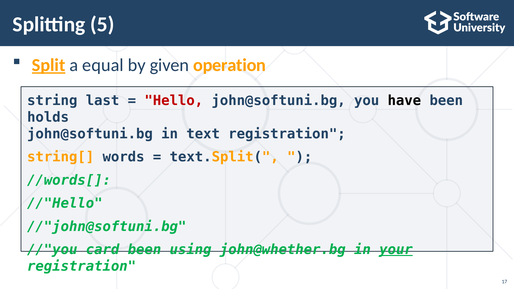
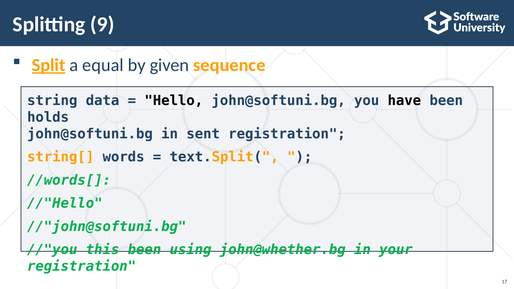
5: 5 -> 9 (102, 24)
operation: operation -> sequence (229, 65)
last: last -> data (103, 101)
Hello colour: red -> black (174, 101)
text: text -> sent (203, 134)
card: card -> this (103, 250)
your underline: present -> none (396, 250)
